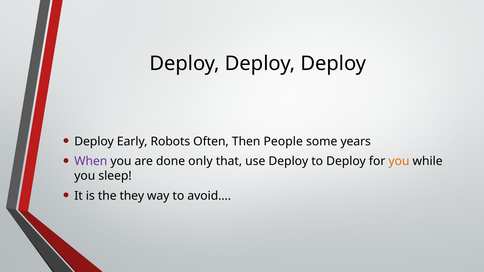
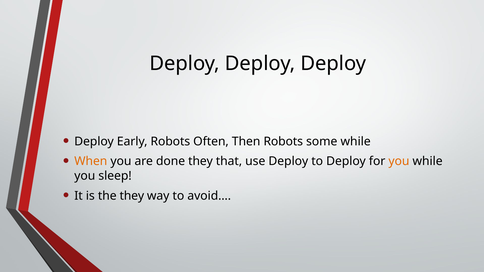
Then People: People -> Robots (283, 141)
some years: years -> while (356, 141)
When colour: purple -> orange (91, 161)
done only: only -> they (201, 161)
